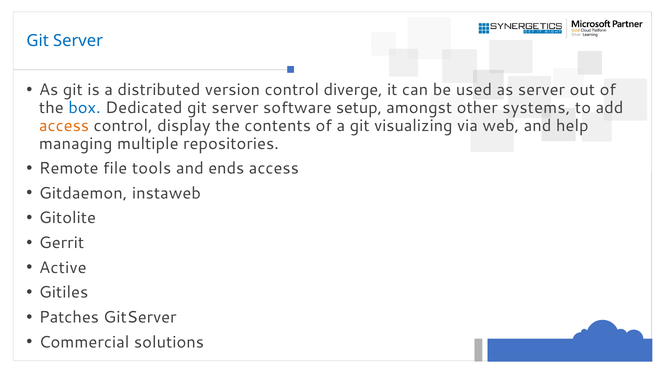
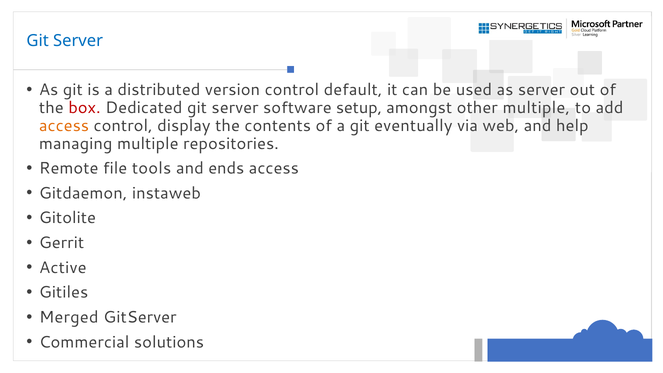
diverge: diverge -> default (353, 90)
box colour: blue -> red (84, 108)
other systems: systems -> multiple (536, 108)
visualizing: visualizing -> eventually (413, 126)
Patches: Patches -> Merged (69, 317)
